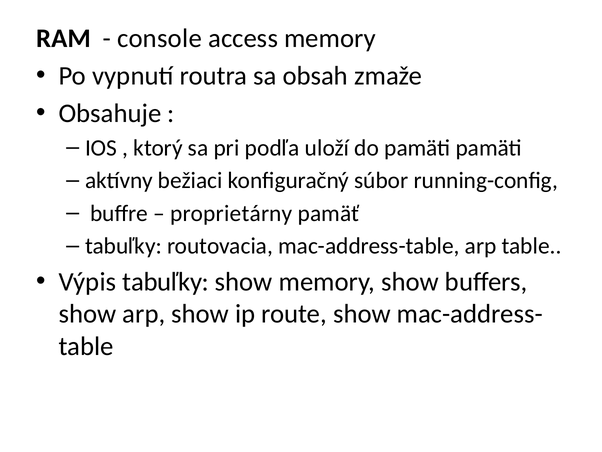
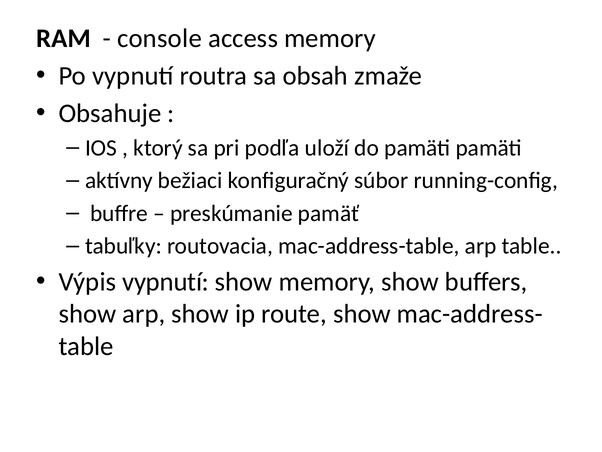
proprietárny: proprietárny -> preskúmanie (231, 213)
Výpis tabuľky: tabuľky -> vypnutí (166, 282)
